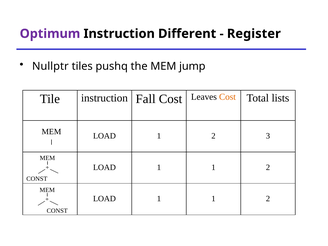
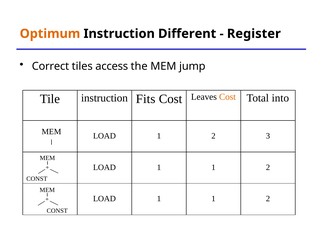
Optimum colour: purple -> orange (50, 34)
Nullptr: Nullptr -> Correct (50, 66)
pushq: pushq -> access (112, 66)
Fall: Fall -> Fits (146, 99)
lists: lists -> into (280, 98)
